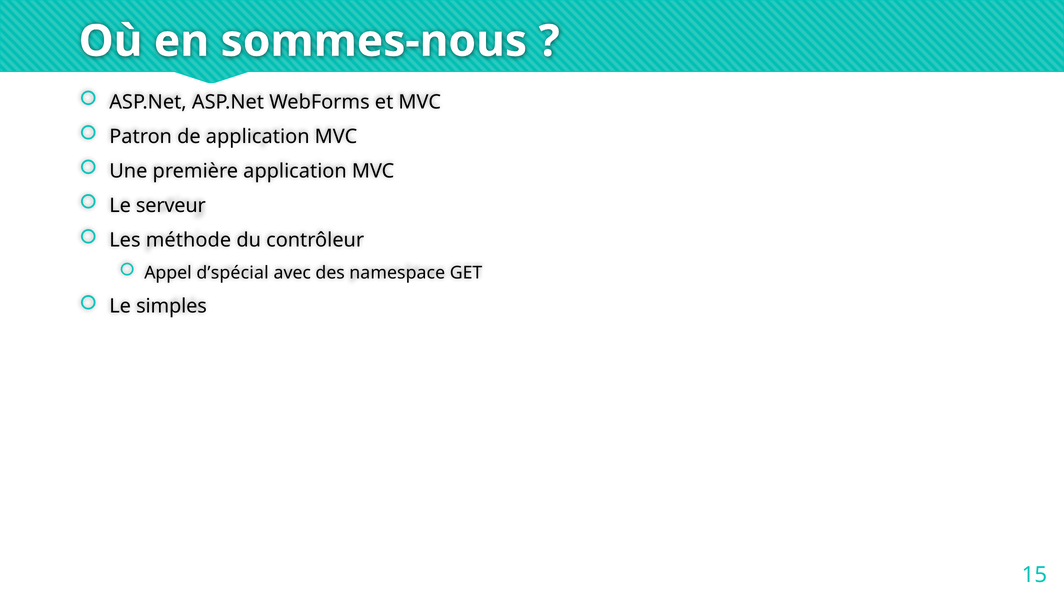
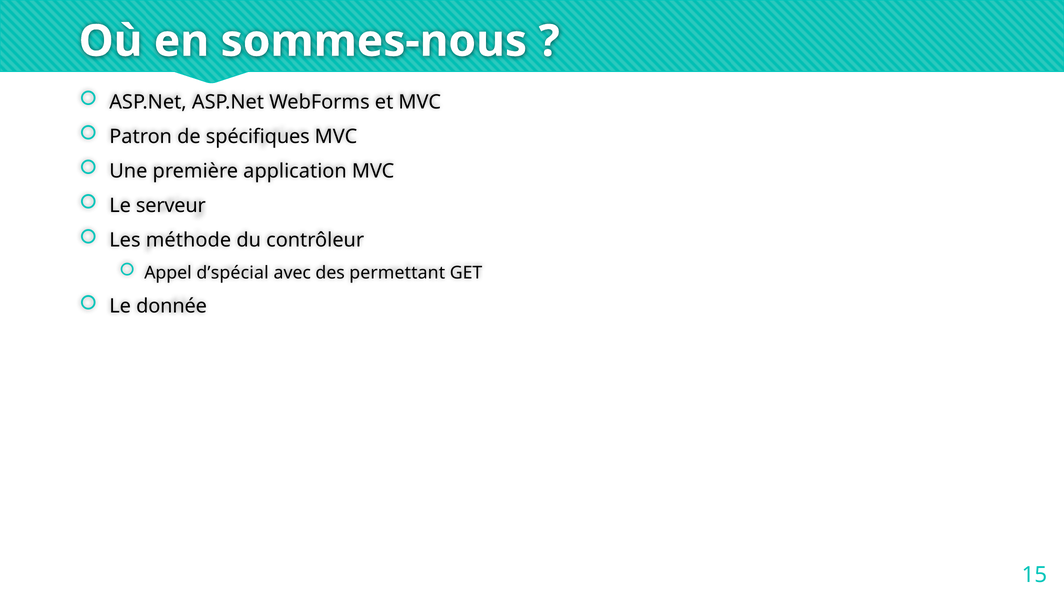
de application: application -> spécifiques (258, 137)
namespace: namespace -> permettant (397, 273)
simples: simples -> donnée (172, 306)
